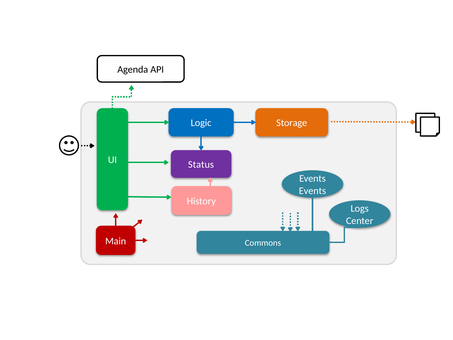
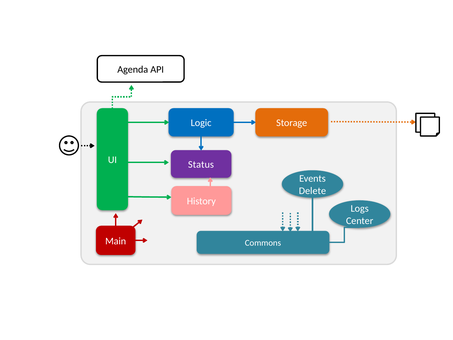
Events: Events -> Delete (312, 191)
